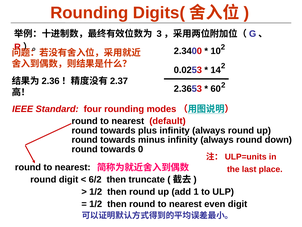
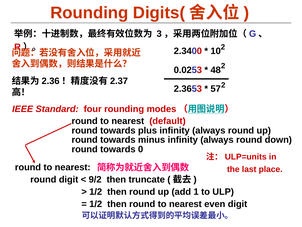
14: 14 -> 48 (216, 70)
60: 60 -> 57 (216, 89)
6/2: 6/2 -> 9/2 (95, 179)
